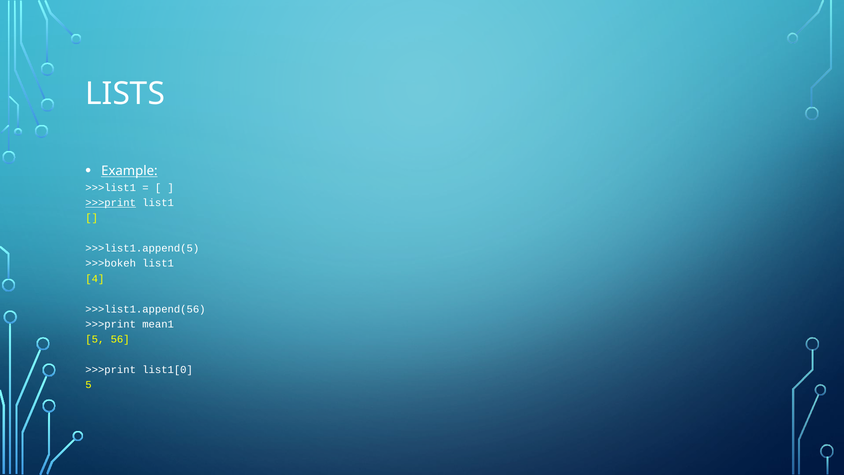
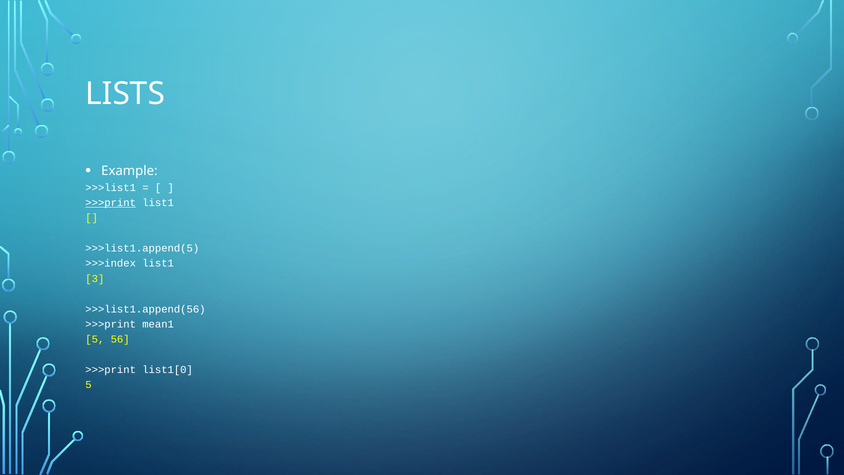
Example underline: present -> none (129, 171)
>>>bokeh: >>>bokeh -> >>>index (111, 263)
4: 4 -> 3 (95, 279)
